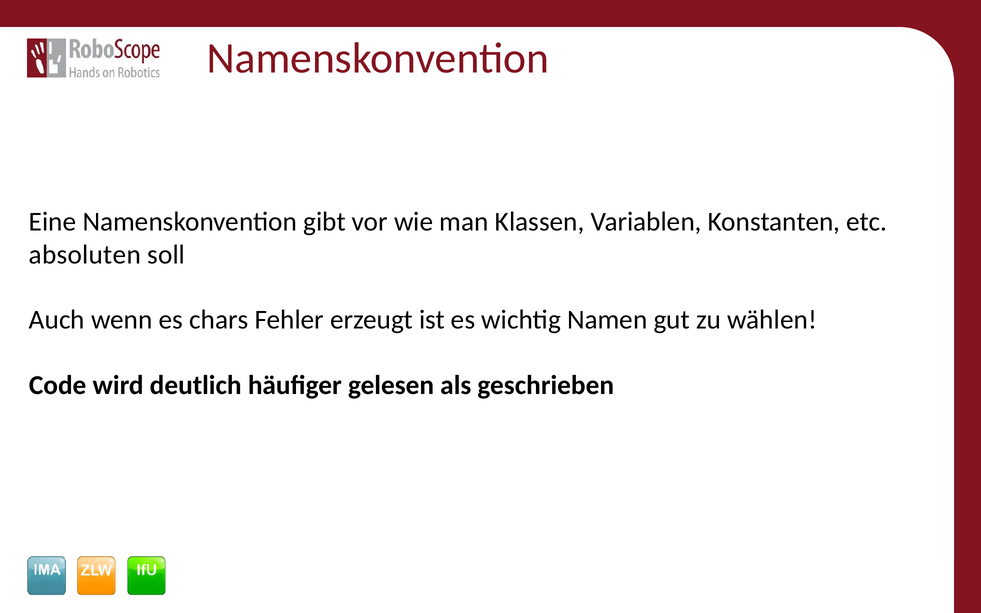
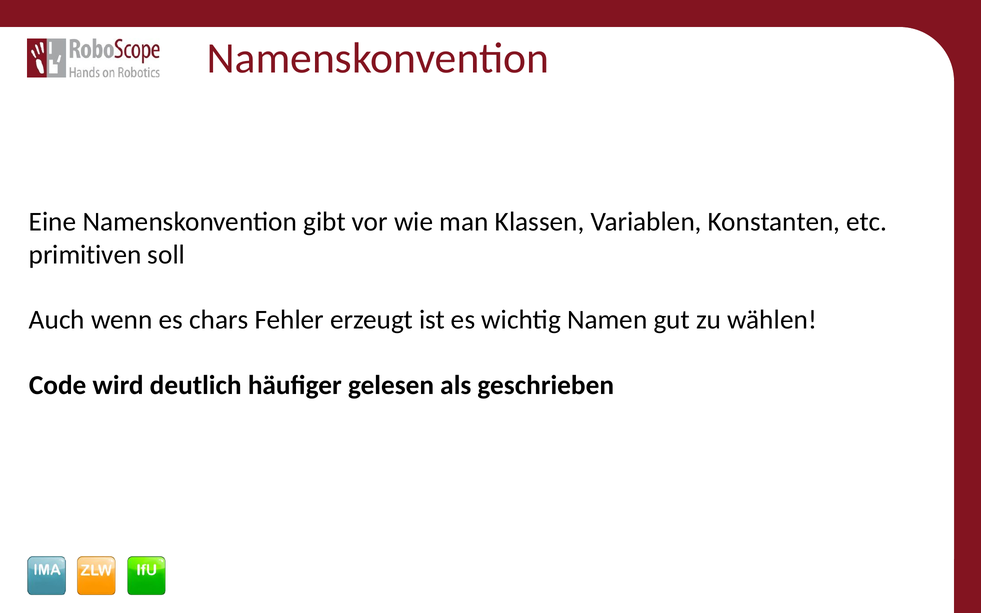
absoluten: absoluten -> primitiven (85, 255)
